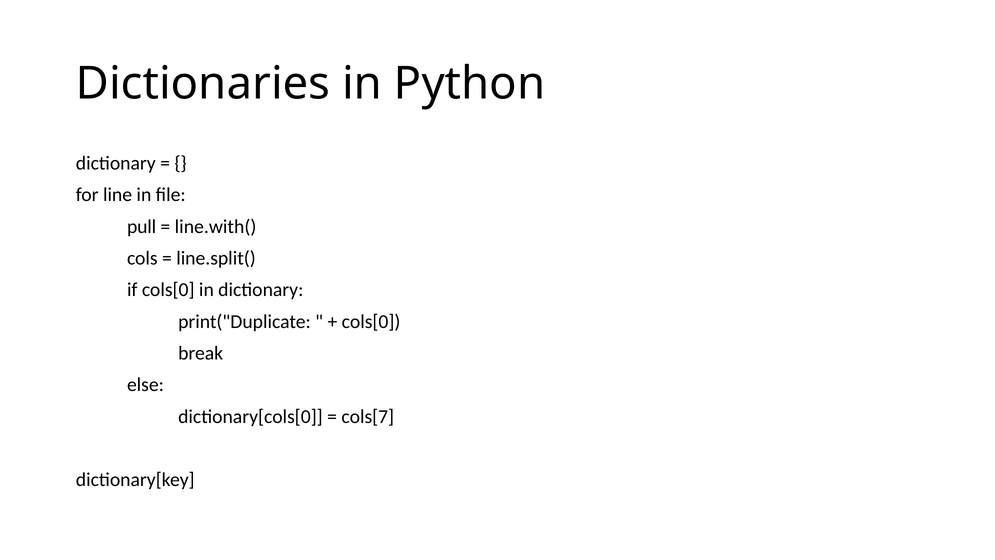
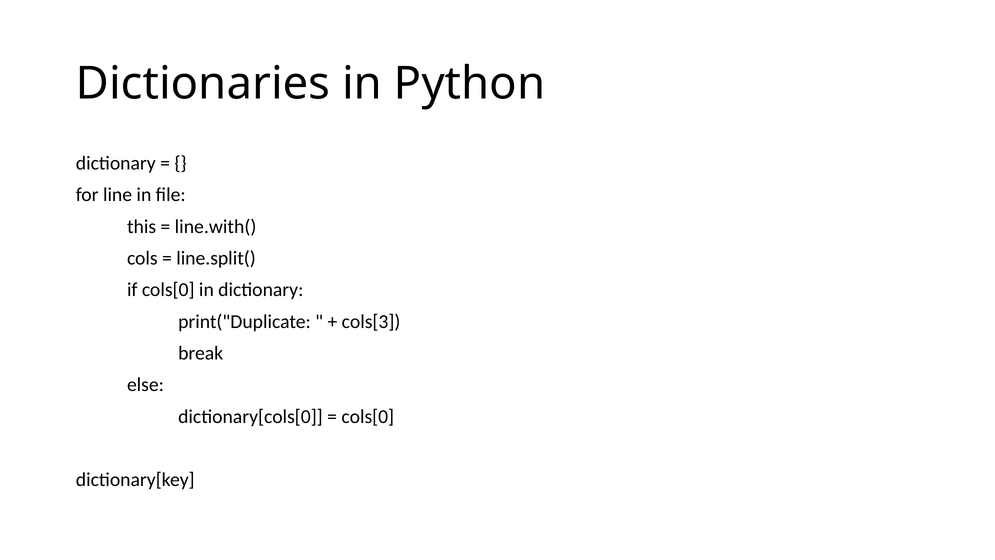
pull: pull -> this (142, 227)
cols[0: cols[0 -> cols[3 (371, 321)
cols[7: cols[7 -> cols[0 (368, 416)
